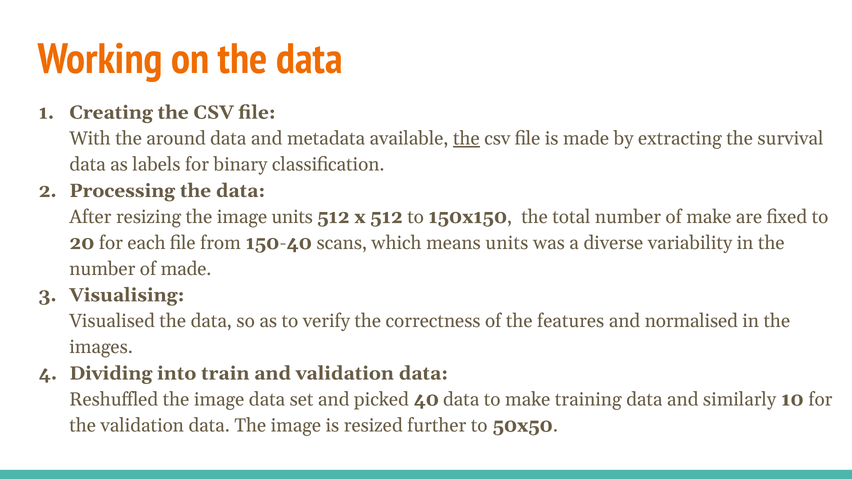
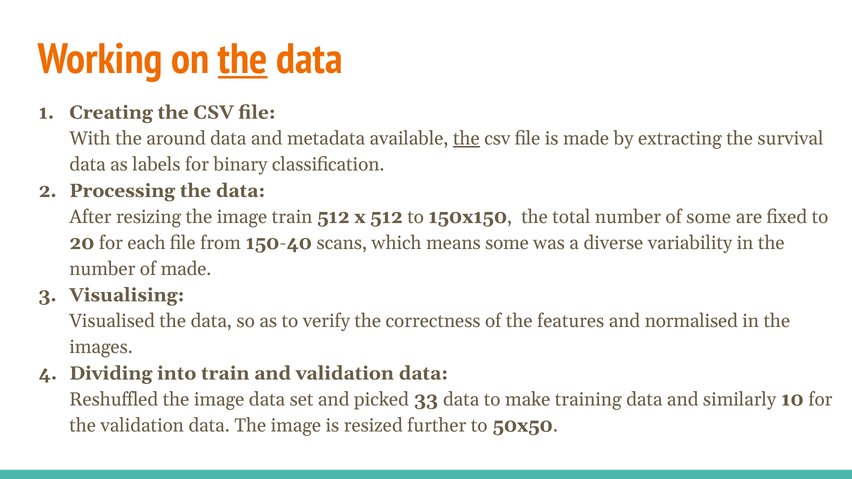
the underline: none -> present (243, 59)
image units: units -> train (292, 217)
of make: make -> some (709, 217)
means units: units -> some (507, 243)
40: 40 -> 33 (426, 400)
